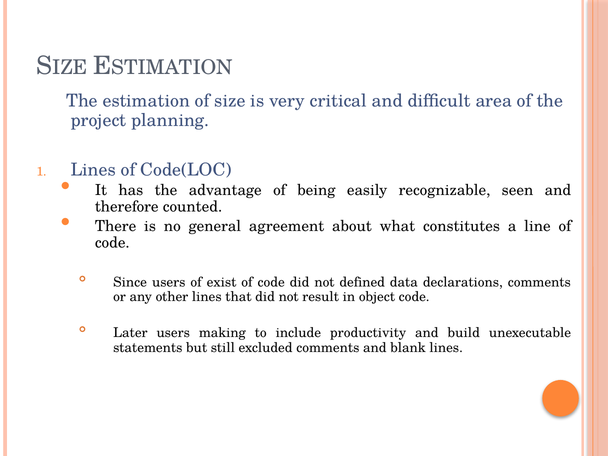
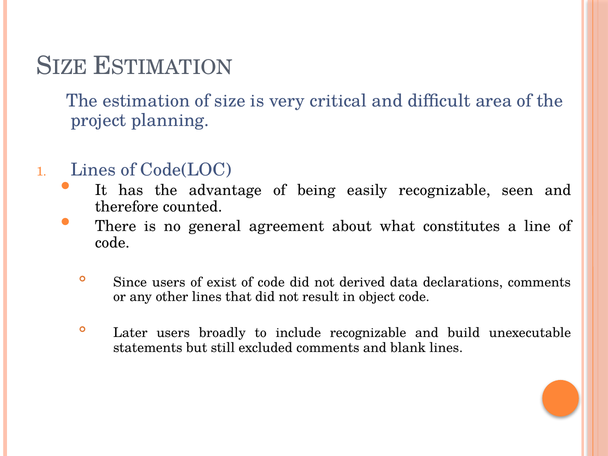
defined: defined -> derived (362, 282)
making: making -> broadly (222, 333)
include productivity: productivity -> recognizable (368, 333)
